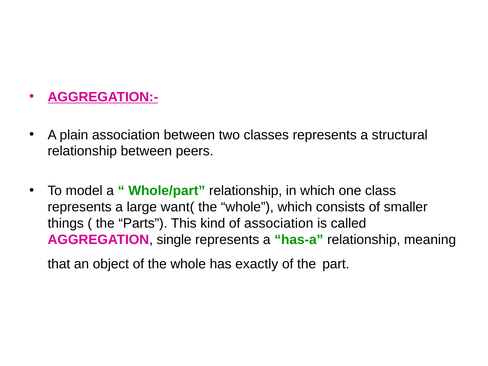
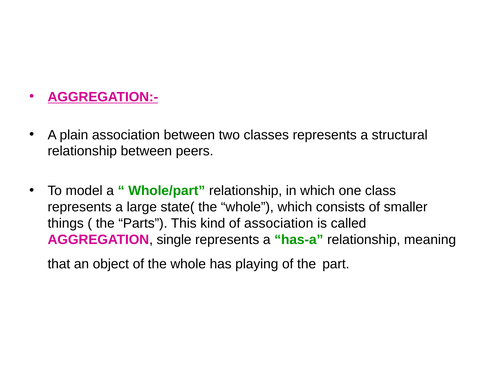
want(: want( -> state( (178, 207)
exactly: exactly -> playing (257, 264)
